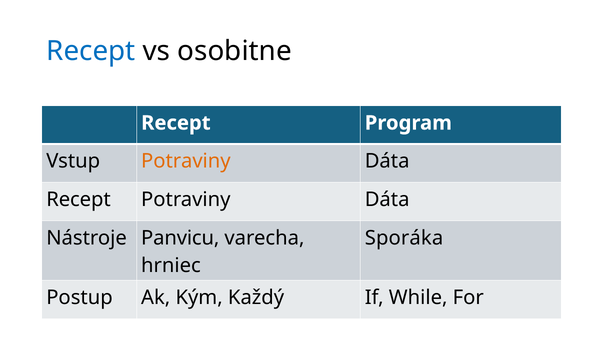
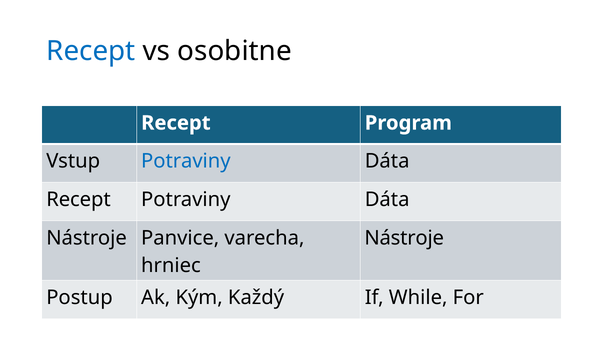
Potraviny colour: orange -> blue (186, 161)
Panvicu: Panvicu -> Panvice (180, 238)
Sporáka: Sporáka -> Nástroje (404, 238)
